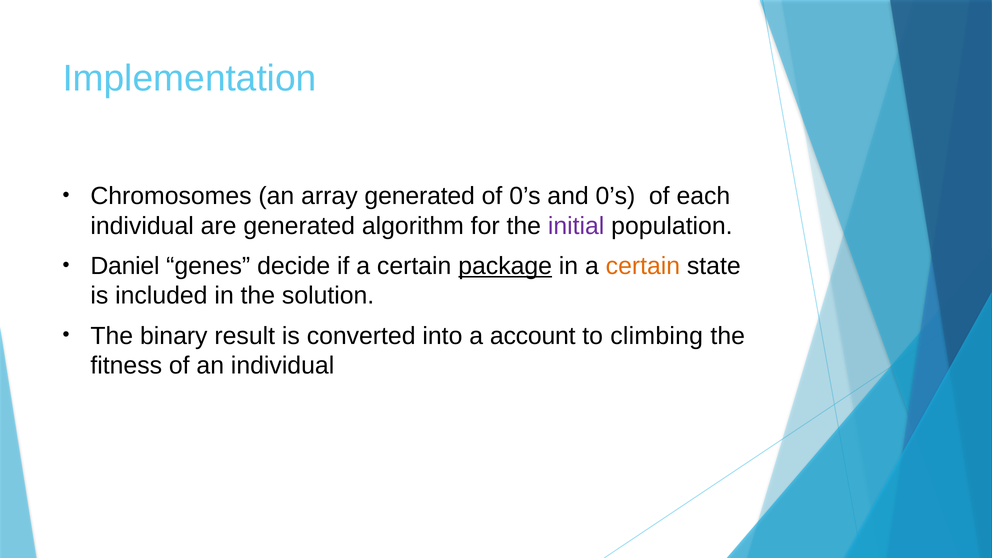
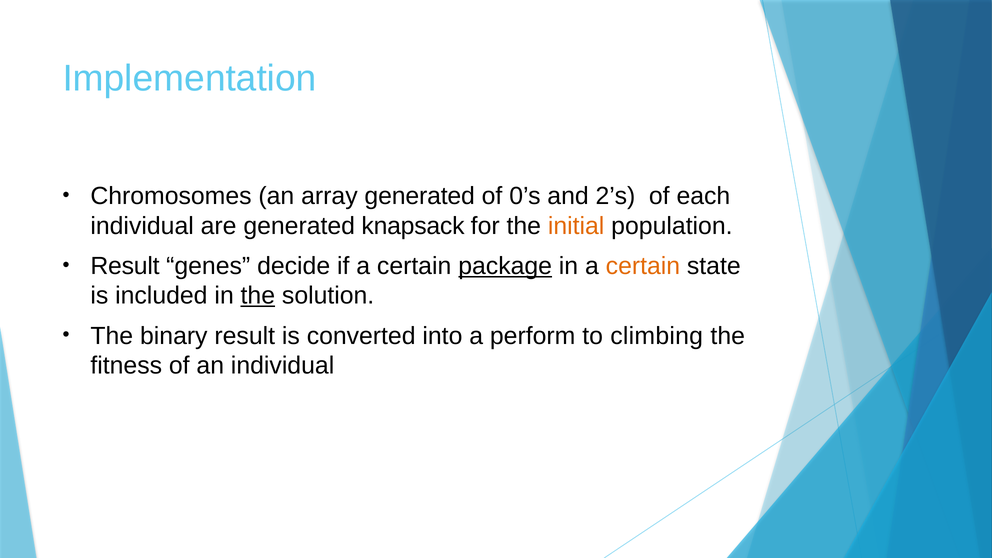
and 0’s: 0’s -> 2’s (615, 196)
algorithm: algorithm -> knapsack (413, 226)
initial colour: purple -> orange (576, 226)
Daniel: Daniel -> Result (125, 266)
the underline: none -> present (258, 296)
account: account -> perform (533, 336)
